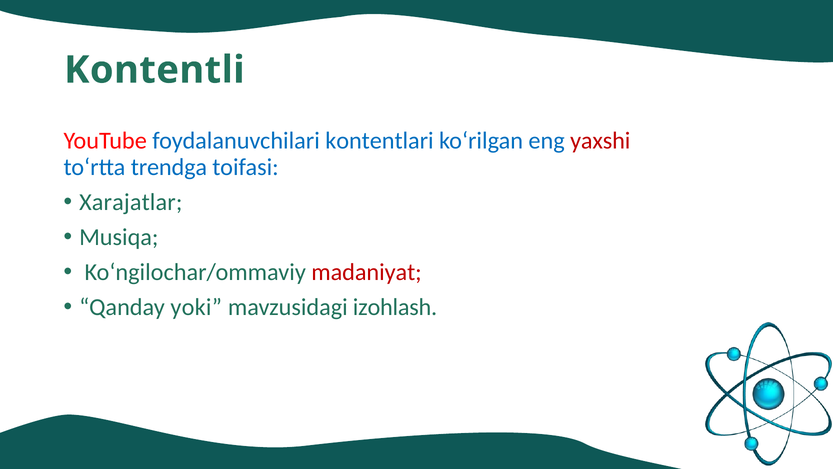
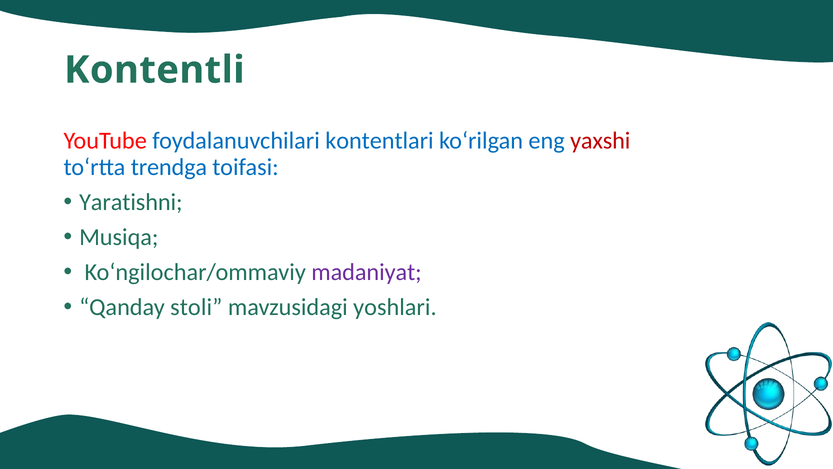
Xarajatlar: Xarajatlar -> Yaratishni (131, 202)
madaniyat colour: red -> purple (366, 272)
yoki: yoki -> stoli (196, 307)
izohlash: izohlash -> yoshlari (395, 307)
